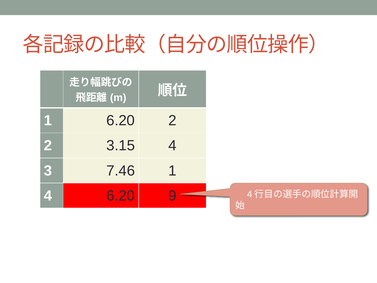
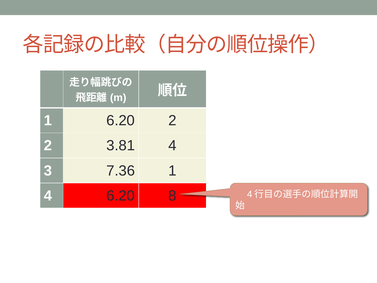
3.15: 3.15 -> 3.81 (121, 146)
7.46: 7.46 -> 7.36 (121, 171)
9: 9 -> 8 (173, 196)
